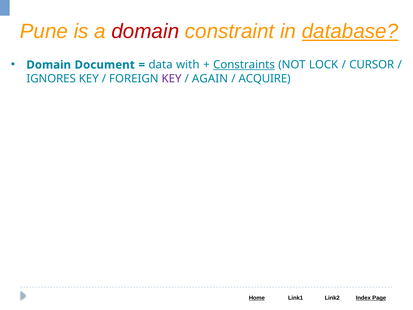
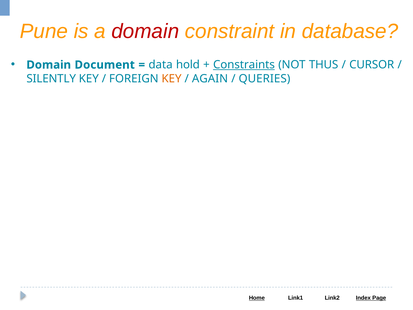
database underline: present -> none (350, 31)
with: with -> hold (188, 65)
LOCK: LOCK -> THUS (324, 65)
IGNORES: IGNORES -> SILENTLY (51, 79)
KEY colour: purple -> orange (172, 79)
ACQUIRE: ACQUIRE -> QUERIES (264, 79)
